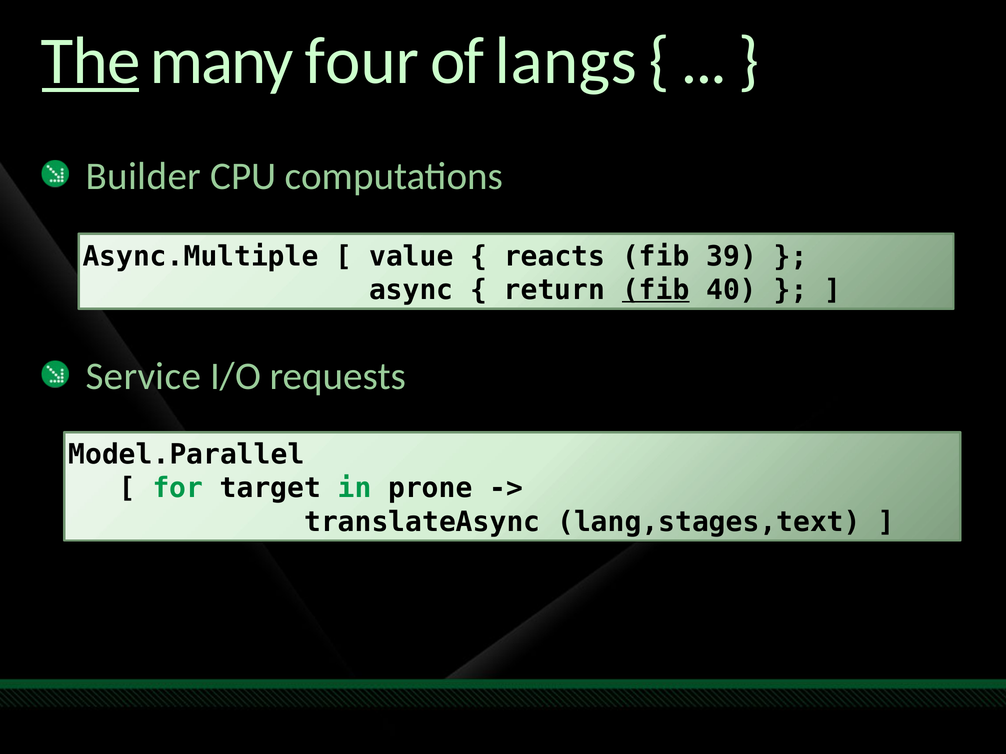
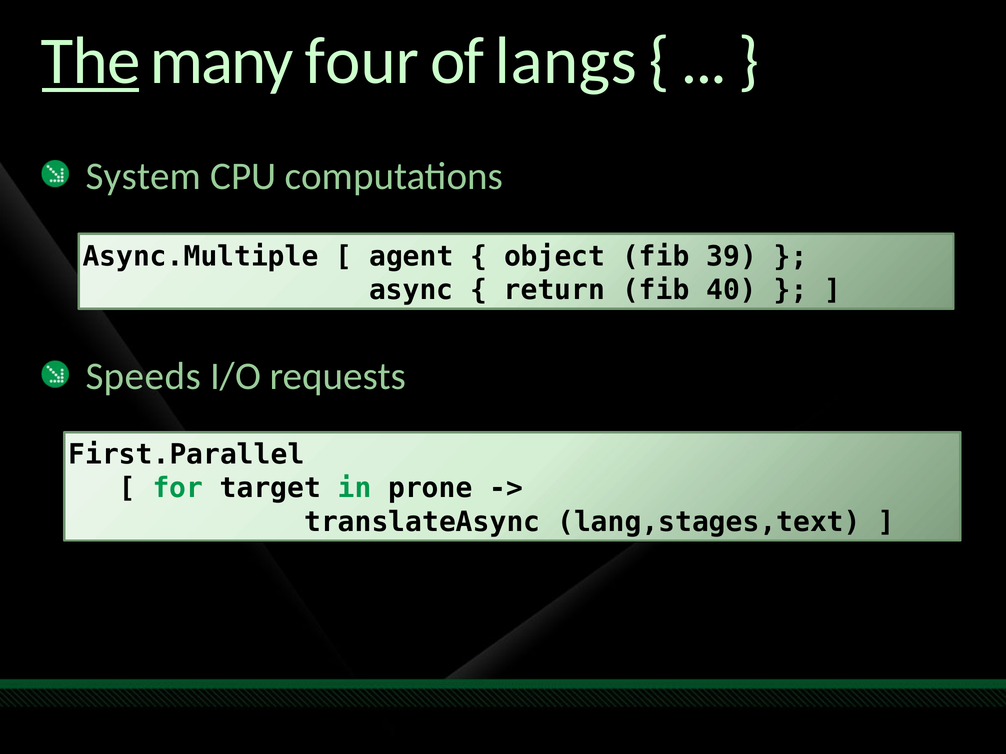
Builder: Builder -> System (143, 176)
value: value -> agent (411, 256)
reacts: reacts -> object (555, 256)
fib underline: present -> none (656, 290)
Service: Service -> Speeds (143, 377)
Model.Parallel: Model.Parallel -> First.Parallel (186, 455)
